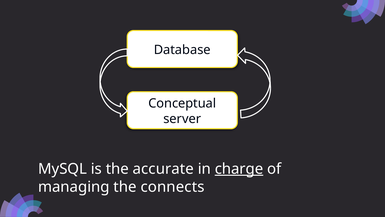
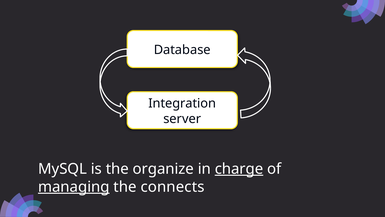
Conceptual: Conceptual -> Integration (182, 103)
accurate: accurate -> organize (163, 169)
managing underline: none -> present (74, 186)
